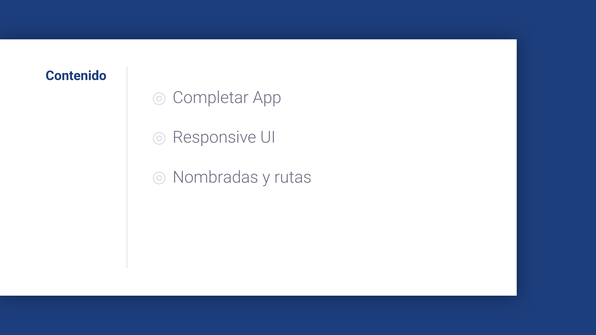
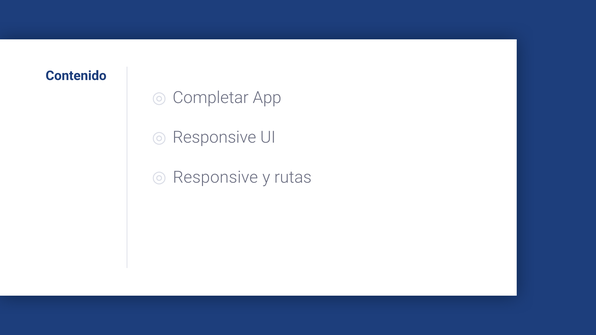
Nombradas: Nombradas -> Responsive (215, 177)
